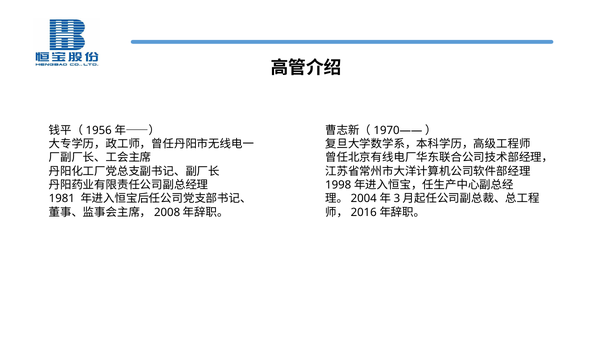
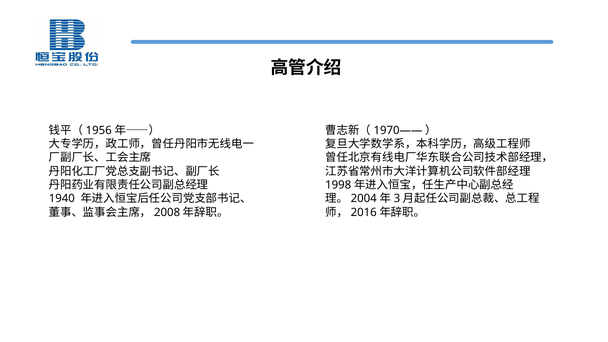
1981: 1981 -> 1940 (62, 199)
